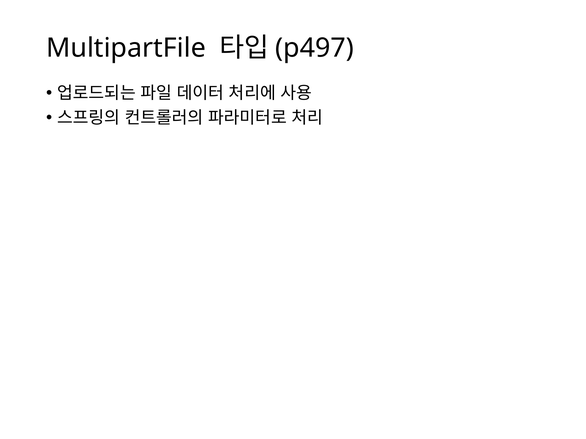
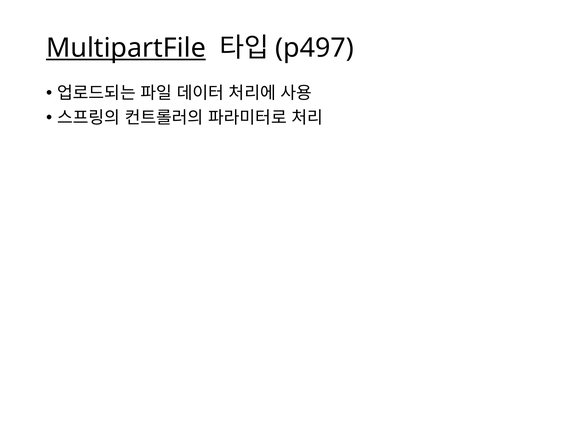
MultipartFile underline: none -> present (126, 48)
